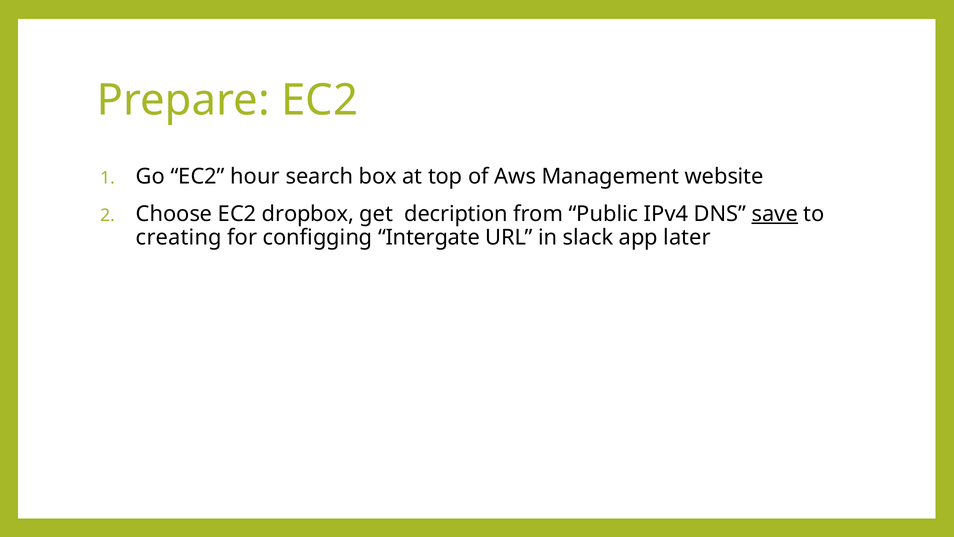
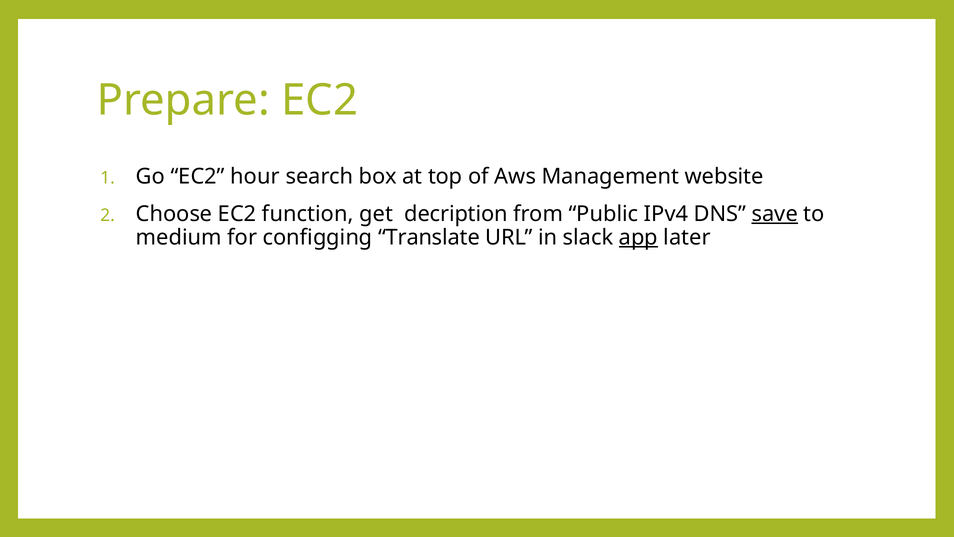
dropbox: dropbox -> function (308, 214)
creating: creating -> medium (179, 237)
Intergate: Intergate -> Translate (429, 237)
app underline: none -> present (638, 237)
